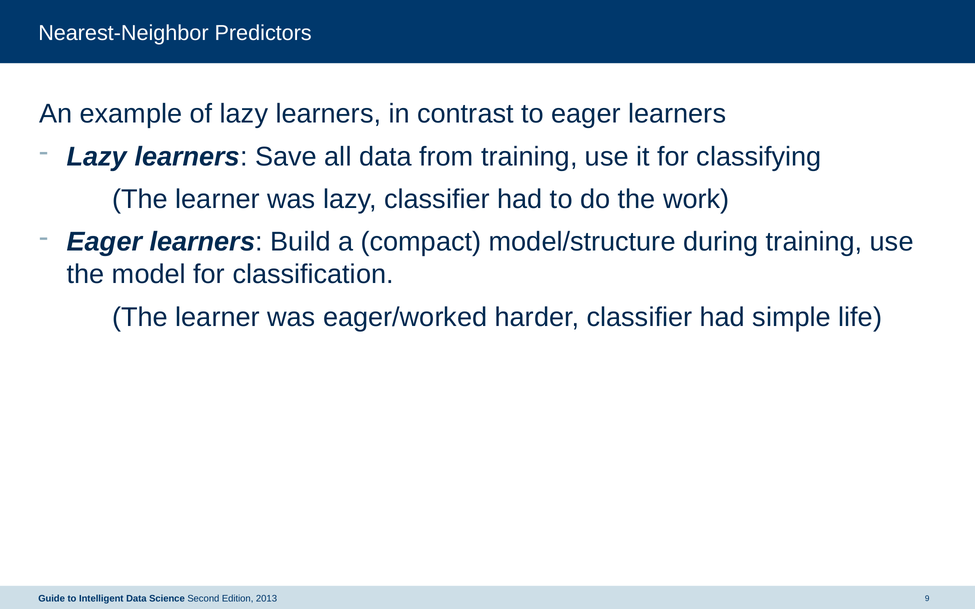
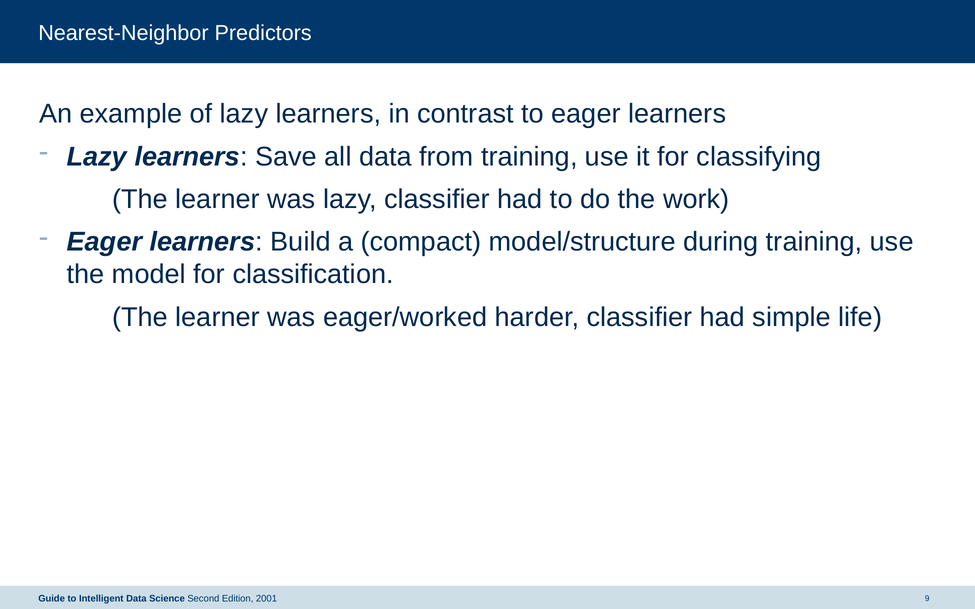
2013: 2013 -> 2001 (267, 599)
